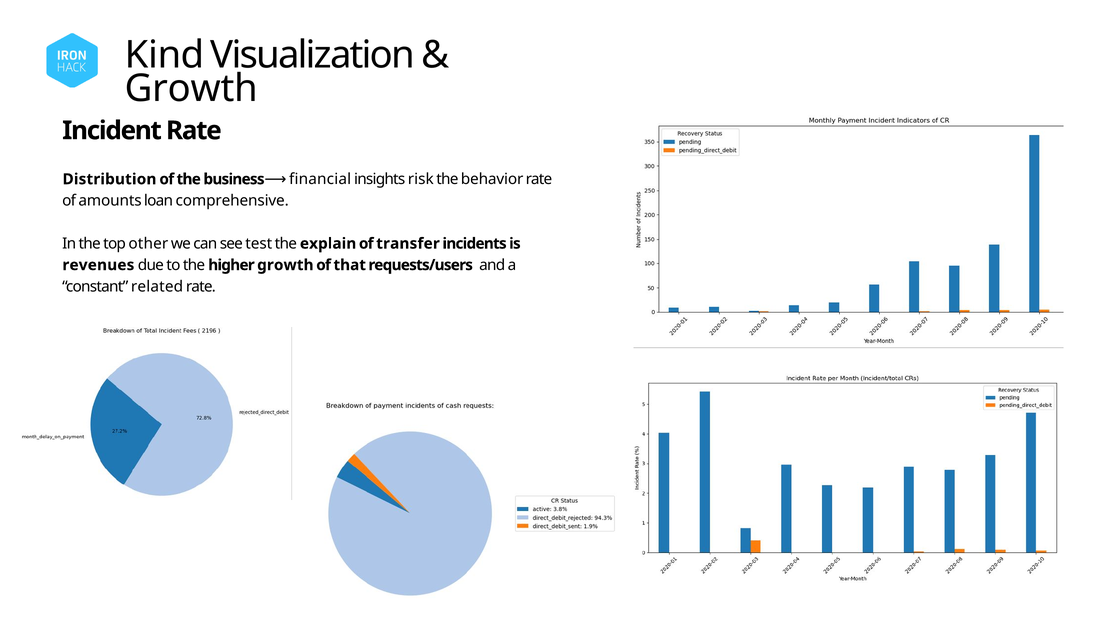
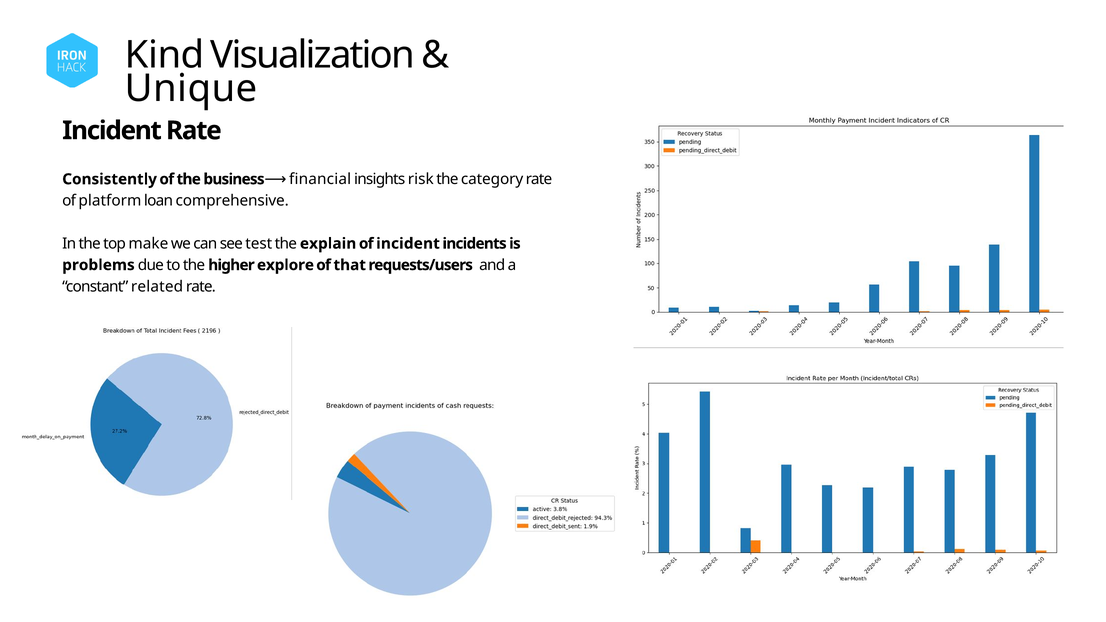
Growth: Growth -> Unique (191, 88)
Distribution: Distribution -> Consistently (110, 179)
behavior: behavior -> category (492, 179)
amounts: amounts -> platform (110, 201)
other: other -> make (148, 244)
of transfer: transfer -> incident (408, 244)
revenues: revenues -> problems (98, 265)
higher growth: growth -> explore (285, 265)
